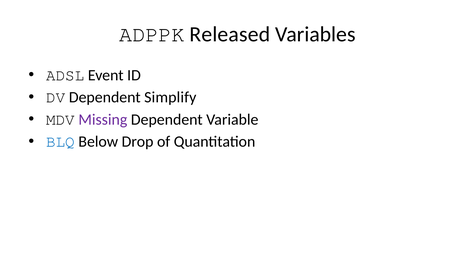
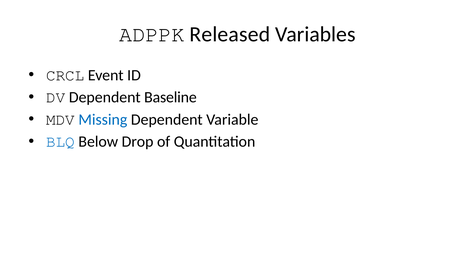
ADSL: ADSL -> CRCL (65, 75)
Simplify: Simplify -> Baseline (170, 97)
Missing colour: purple -> blue (103, 120)
